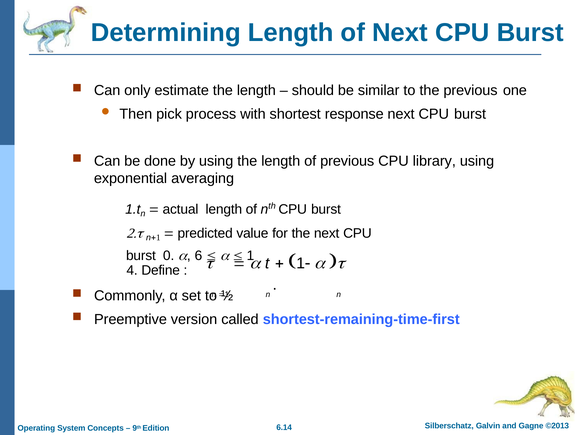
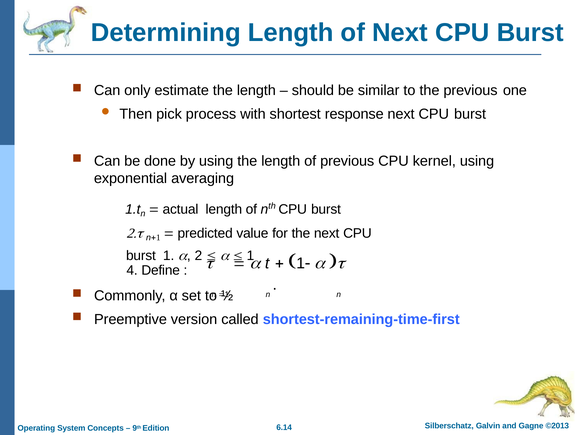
library: library -> kernel (434, 161)
burst 0: 0 -> 1 (169, 256)
6: 6 -> 2 (198, 256)
